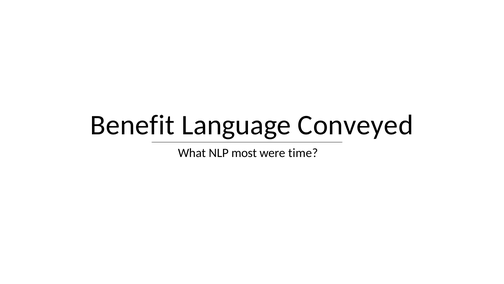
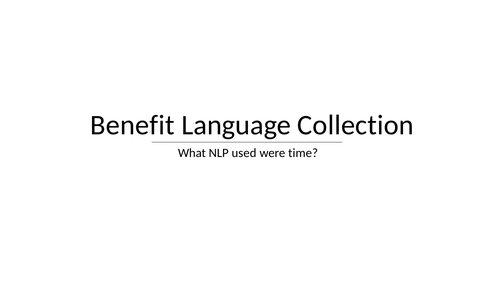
Conveyed: Conveyed -> Collection (355, 125)
most: most -> used (244, 153)
